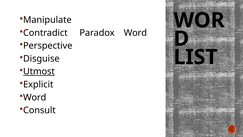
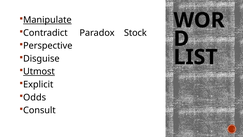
Manipulate underline: none -> present (47, 20)
Paradox Word: Word -> Stock (135, 33)
Word: Word -> Odds (35, 97)
